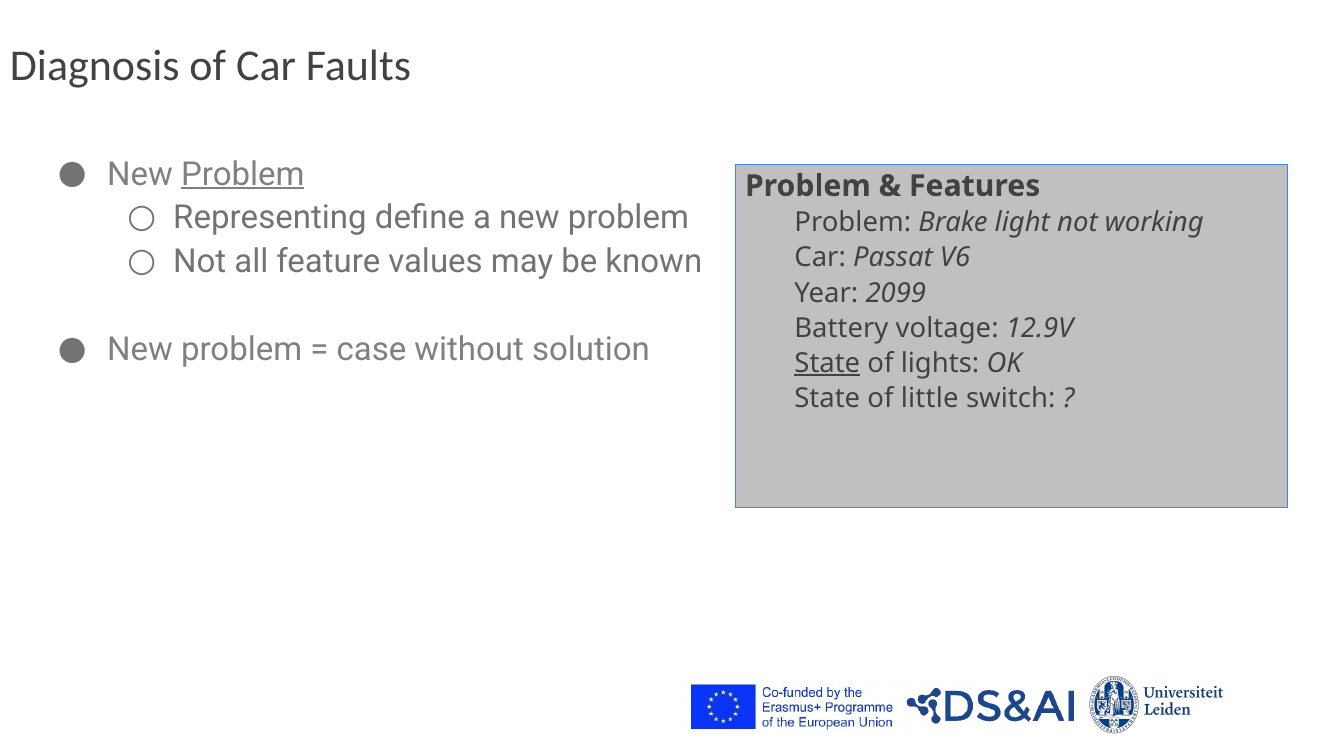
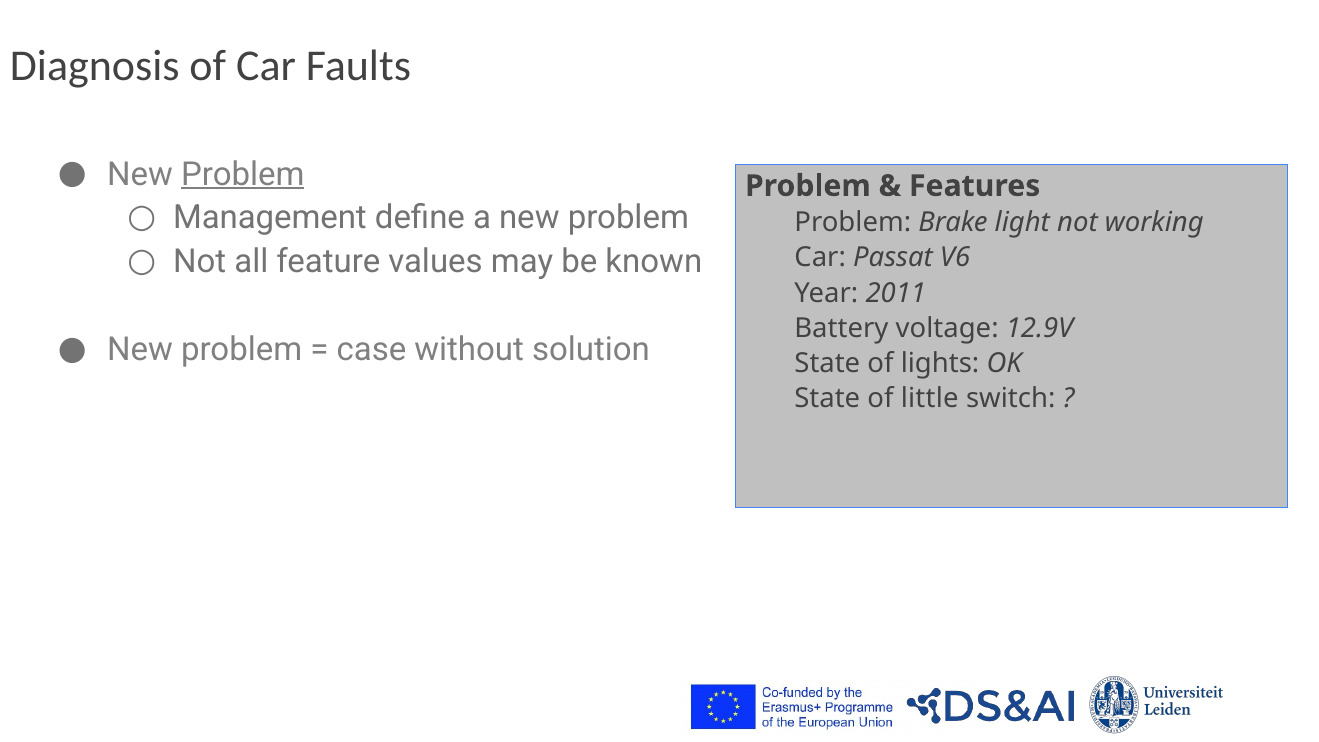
Representing: Representing -> Management (270, 218)
2099: 2099 -> 2011 (896, 293)
State underline: present -> none (827, 363)
